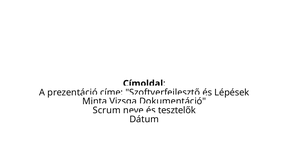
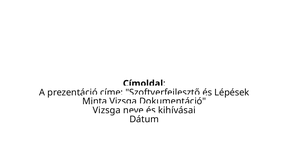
Scrum: Scrum -> Vizsga (107, 111)
tesztelők: tesztelők -> kihívásai (177, 111)
